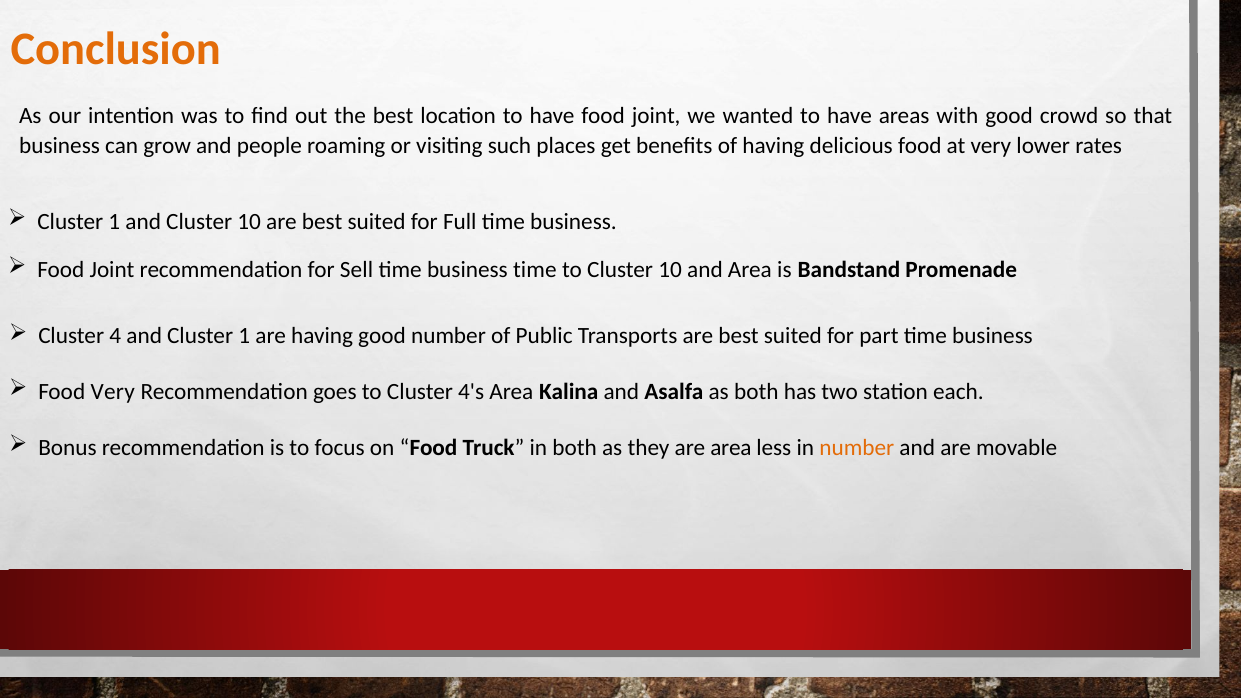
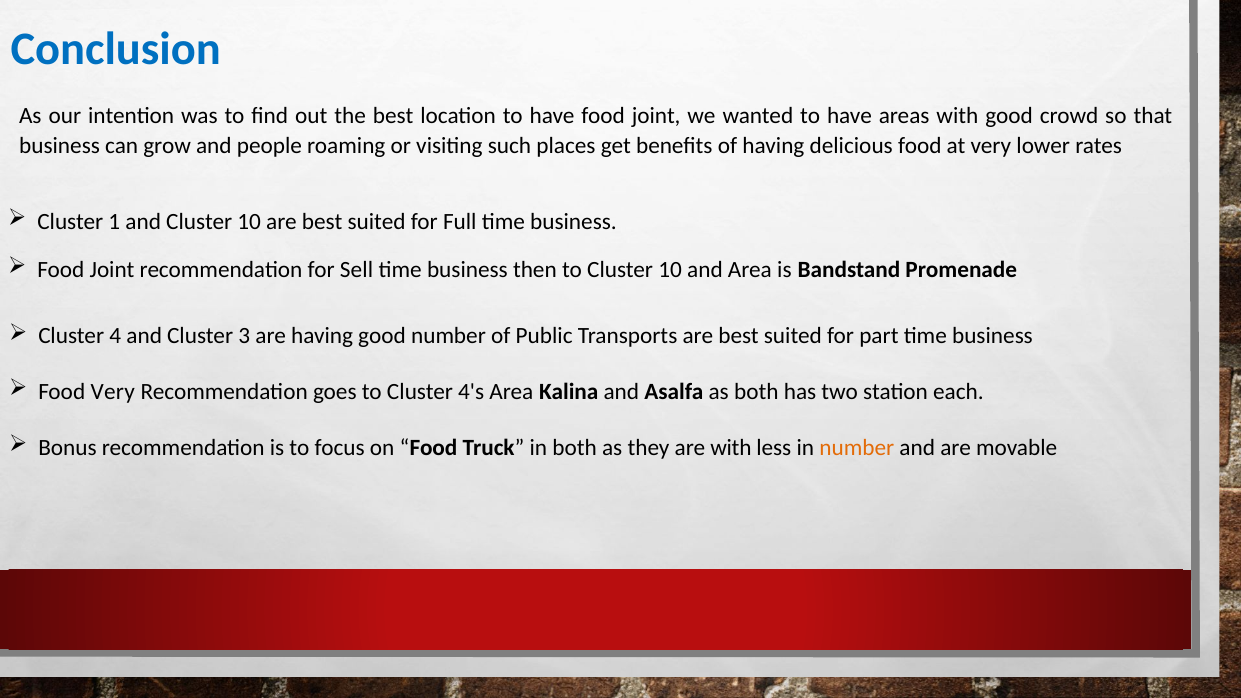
Conclusion colour: orange -> blue (116, 49)
business time: time -> then (535, 269)
and Cluster 1: 1 -> 3 (244, 336)
are area: area -> with (731, 448)
